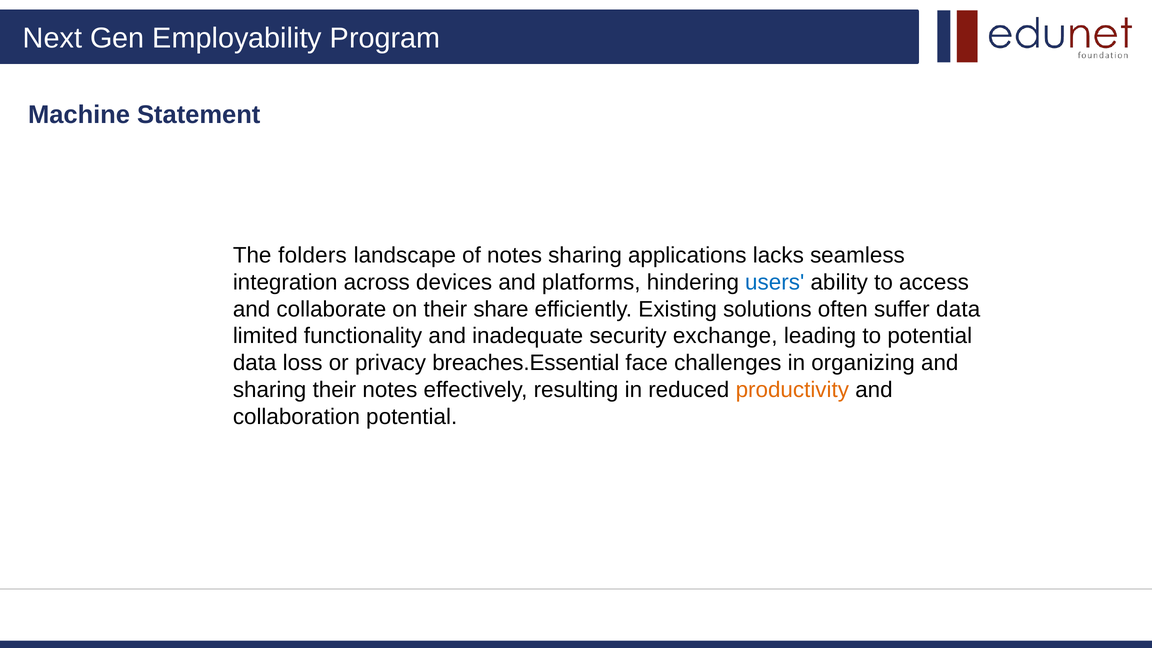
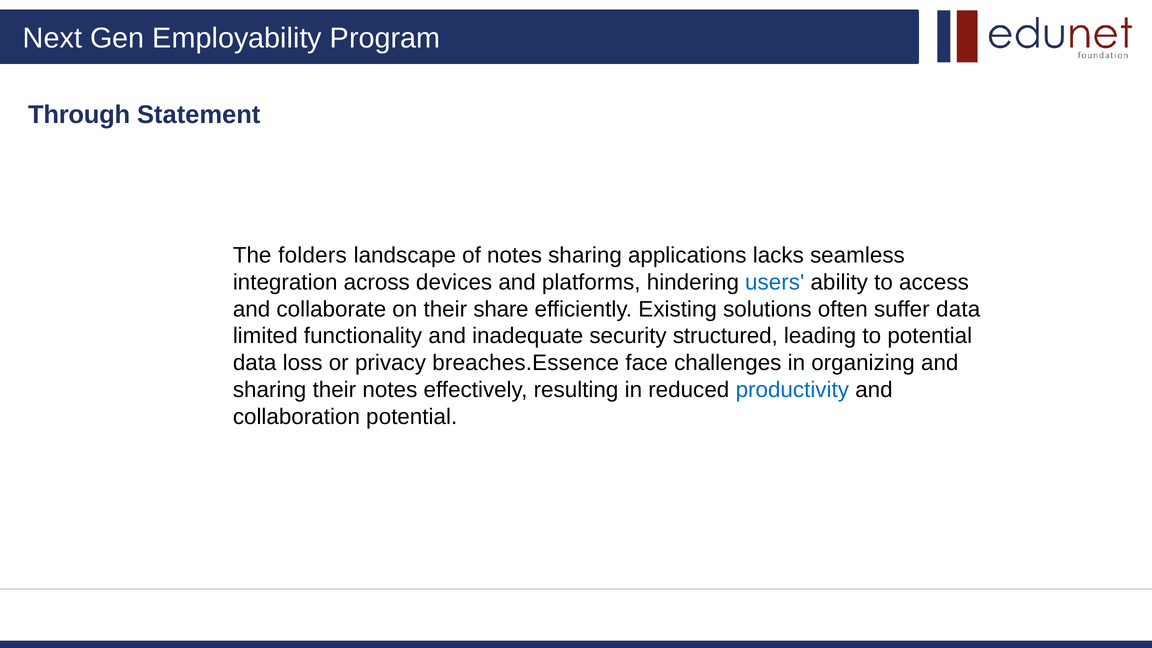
Machine: Machine -> Through (79, 115)
exchange: exchange -> structured (725, 336)
breaches.Essential: breaches.Essential -> breaches.Essence (526, 363)
productivity colour: orange -> blue (792, 390)
